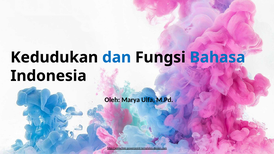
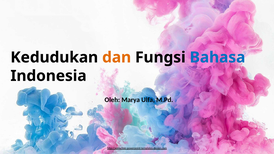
dan colour: blue -> orange (117, 57)
